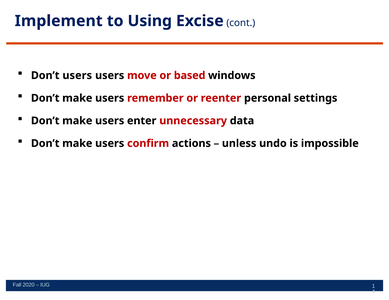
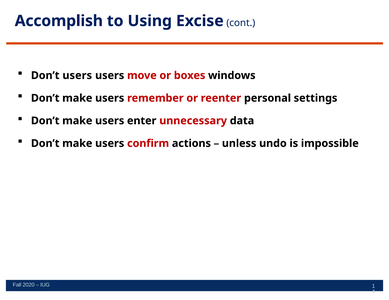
Implement: Implement -> Accomplish (59, 21)
based: based -> boxes (190, 76)
